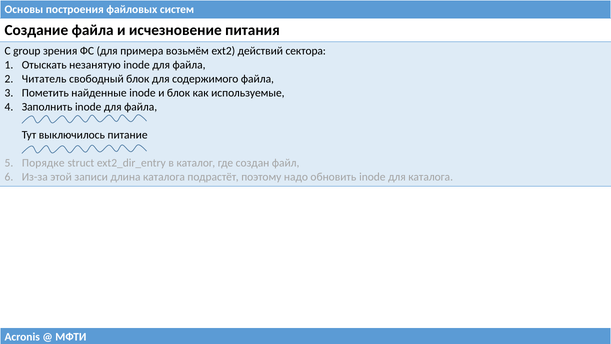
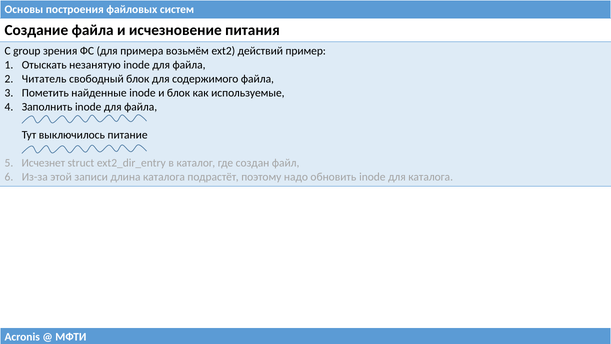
сектора: сектора -> пример (306, 51)
Порядке: Порядке -> Исчезнет (43, 163)
